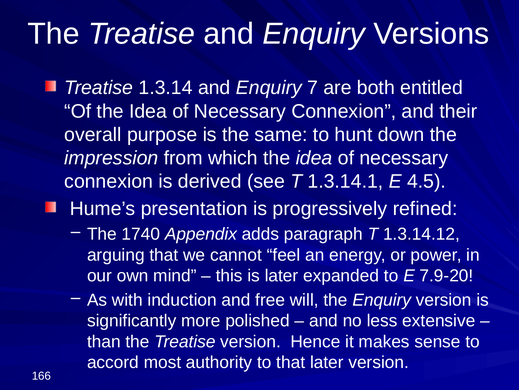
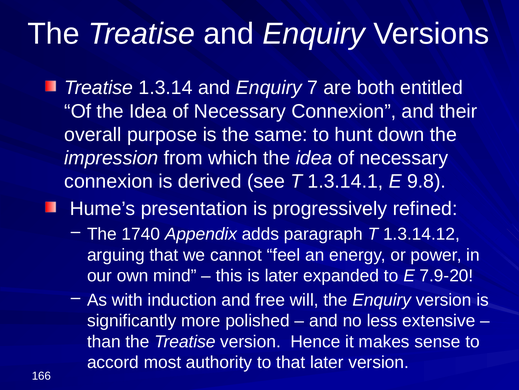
4.5: 4.5 -> 9.8 (426, 181)
